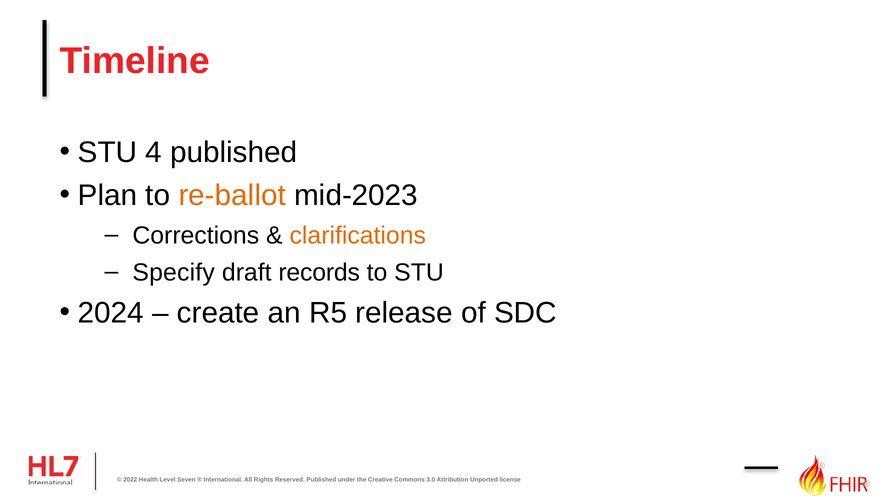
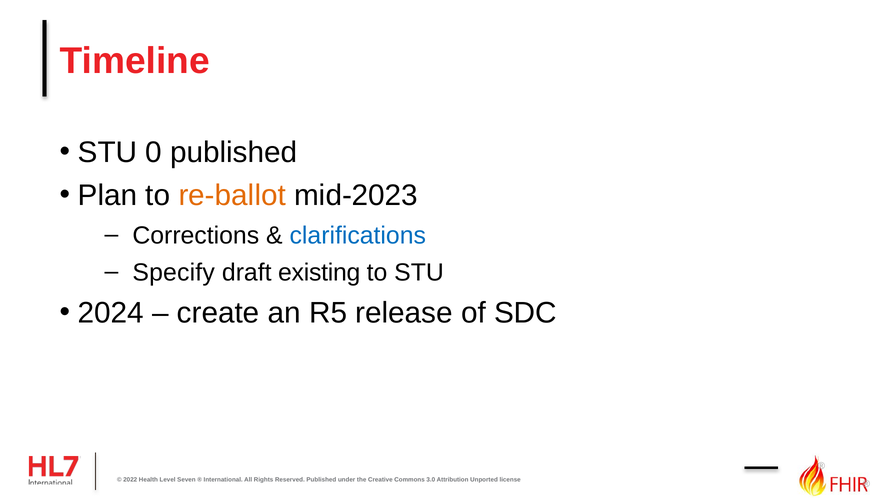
4: 4 -> 0 (154, 152)
clarifications colour: orange -> blue (358, 235)
records: records -> existing (319, 272)
